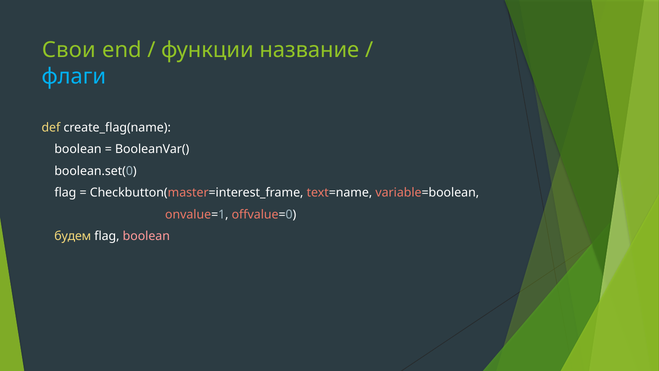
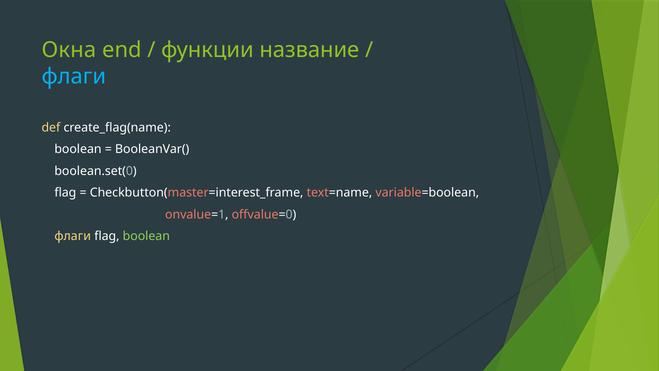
Свои: Свои -> Окна (69, 50)
будем: будем -> флаги (73, 236)
boolean colour: pink -> light green (146, 236)
